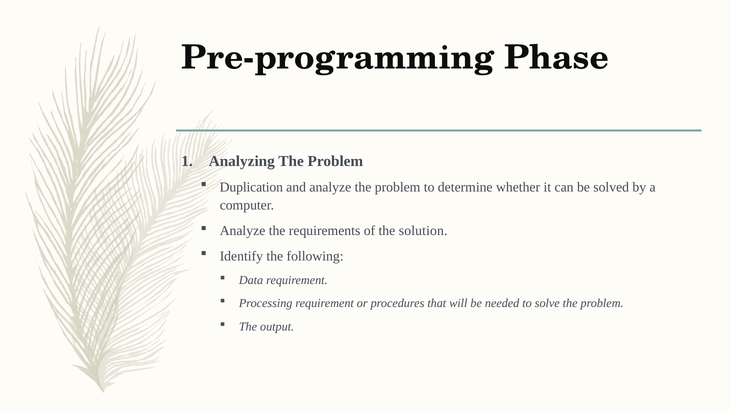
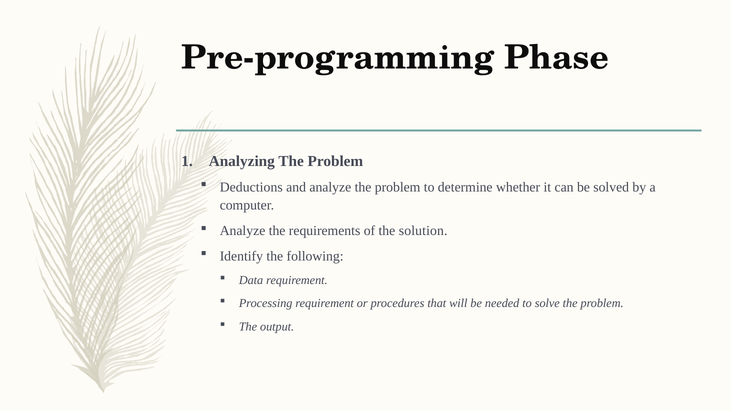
Duplication: Duplication -> Deductions (251, 187)
